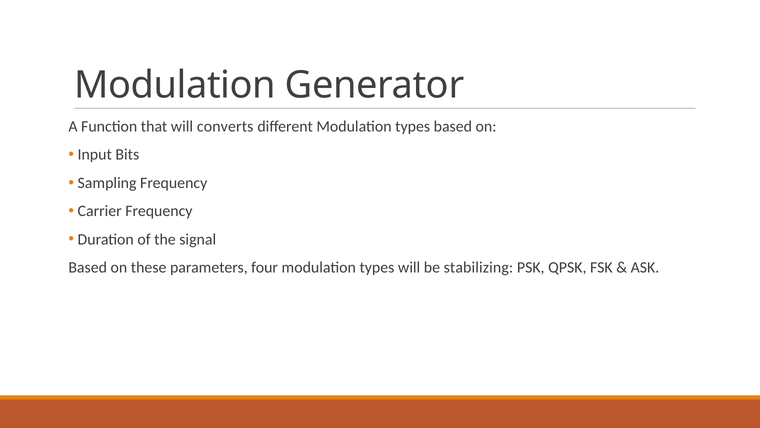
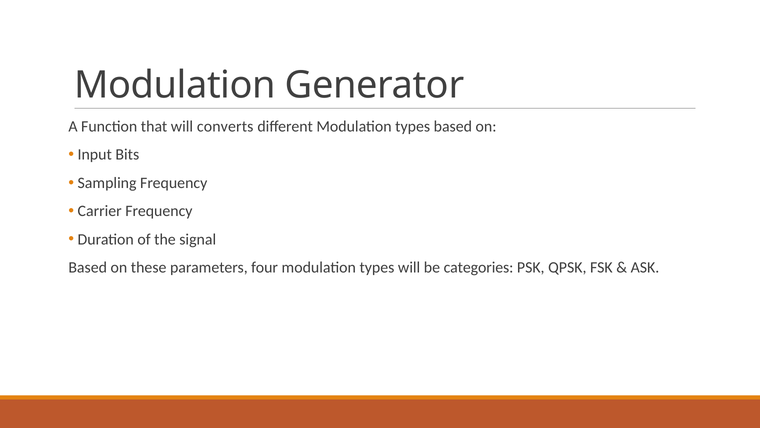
stabilizing: stabilizing -> categories (479, 267)
